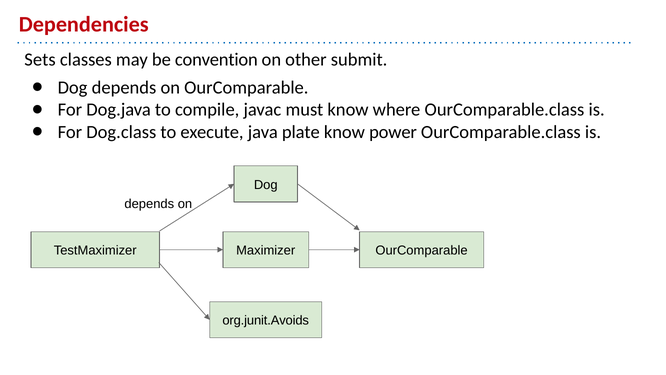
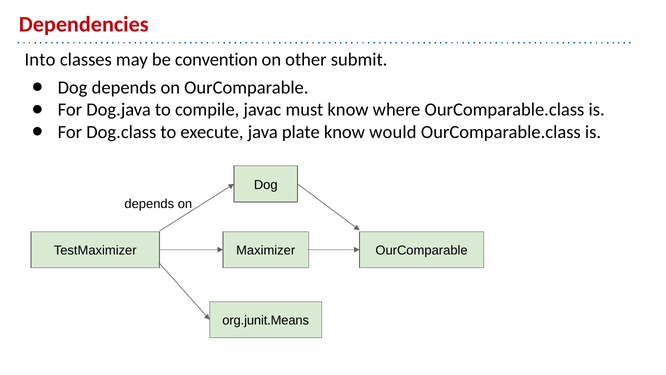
Sets: Sets -> Into (40, 60)
power: power -> would (393, 132)
org.junit.Avoids: org.junit.Avoids -> org.junit.Means (266, 320)
